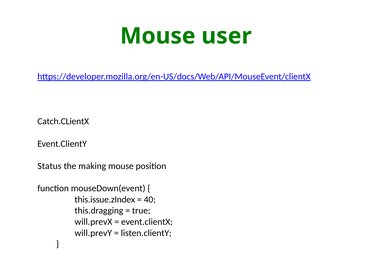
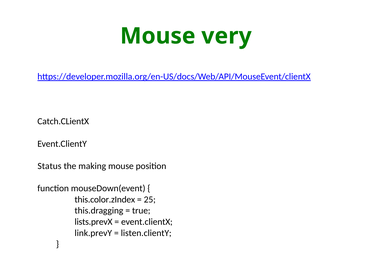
user: user -> very (226, 36)
this.issue.zIndex: this.issue.zIndex -> this.color.zIndex (105, 199)
40: 40 -> 25 (150, 199)
will.prevX: will.prevX -> lists.prevX (94, 222)
will.prevY: will.prevY -> link.prevY (93, 233)
